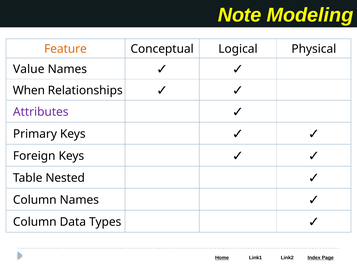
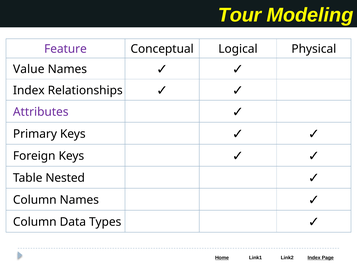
Note: Note -> Tour (240, 15)
Feature colour: orange -> purple (65, 49)
When: When -> Index (29, 90)
